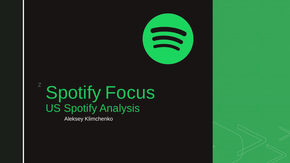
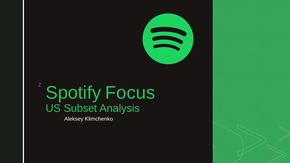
US Spotify: Spotify -> Subset (81, 108)
